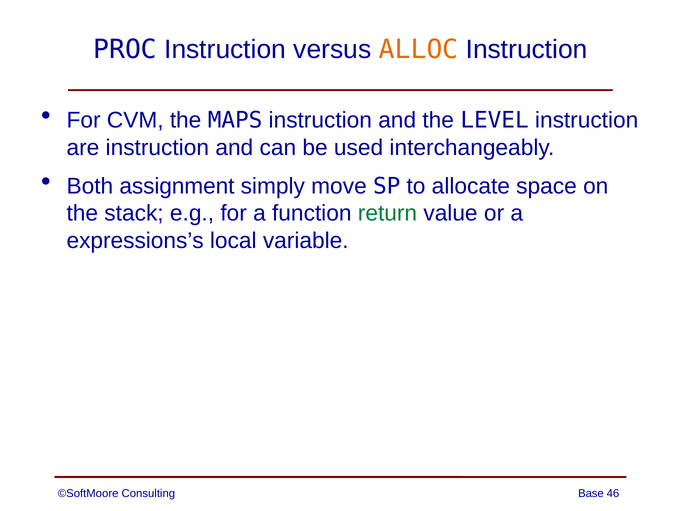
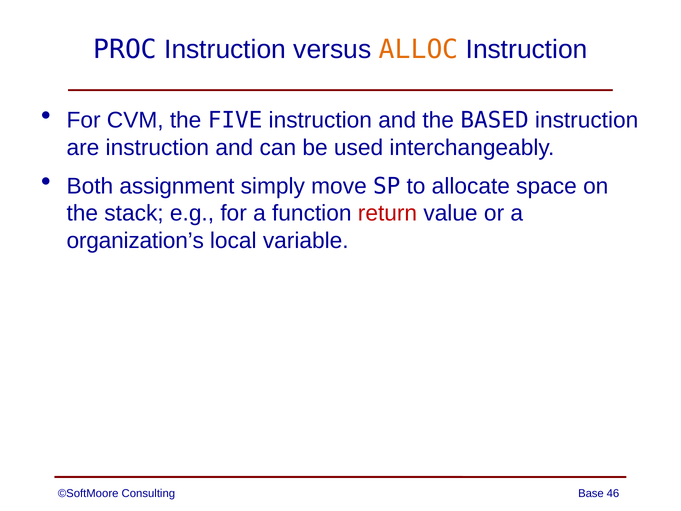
MAPS: MAPS -> FIVE (235, 120)
LEVEL: LEVEL -> BASED (495, 120)
return colour: green -> red (387, 213)
expressions’s: expressions’s -> organization’s (135, 241)
